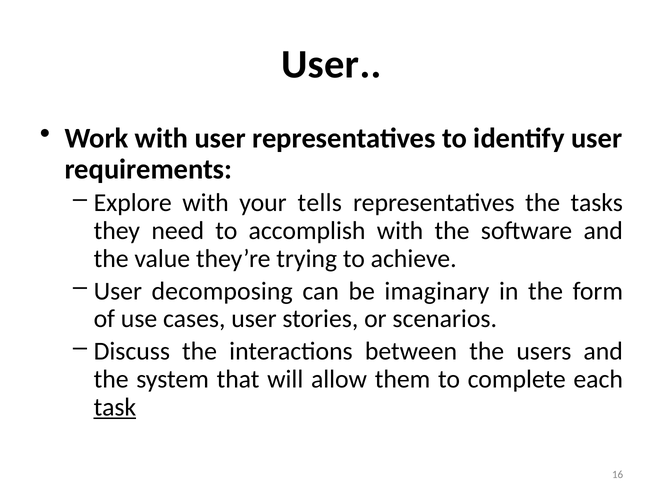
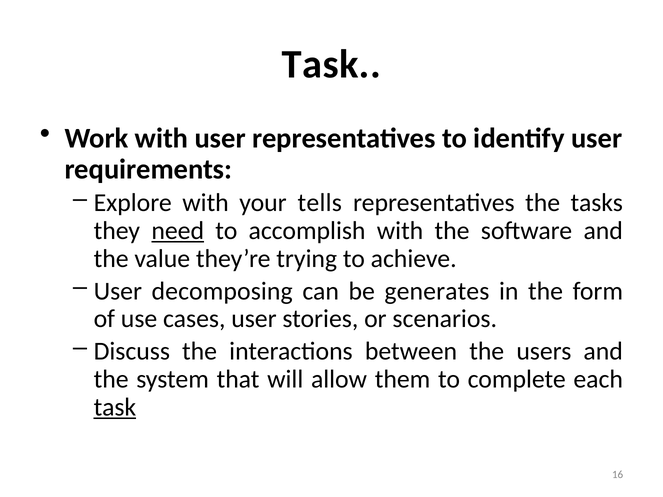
User: User -> Task (331, 64)
need underline: none -> present (178, 231)
imaginary: imaginary -> generates (437, 291)
